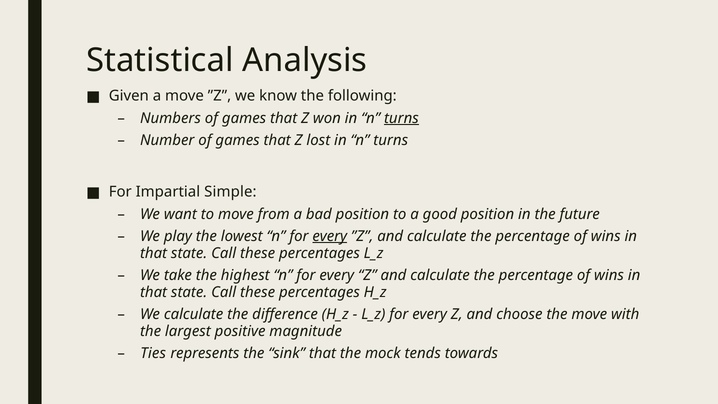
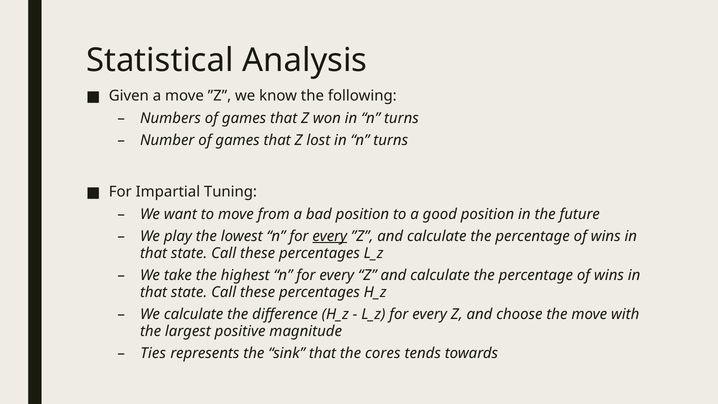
turns underline: present -> none (401, 118)
Simple: Simple -> Tuning (230, 192)
mock: mock -> cores (383, 353)
